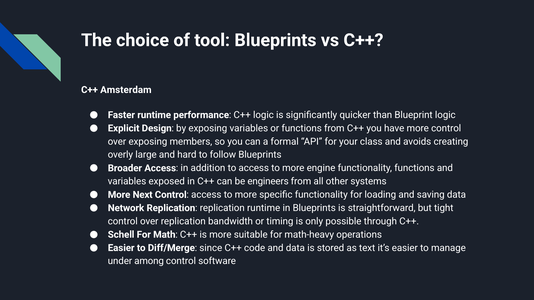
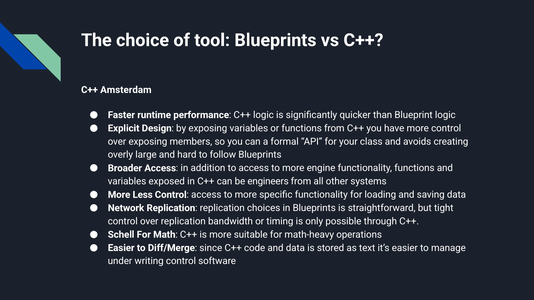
Next: Next -> Less (143, 195)
replication runtime: runtime -> choices (264, 208)
among: among -> writing (149, 261)
